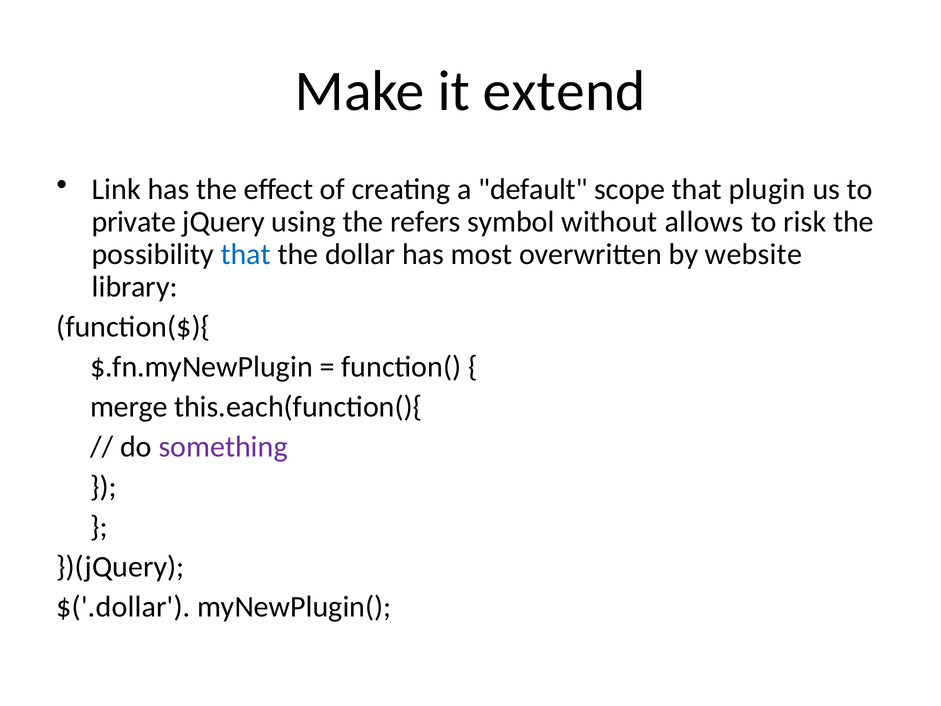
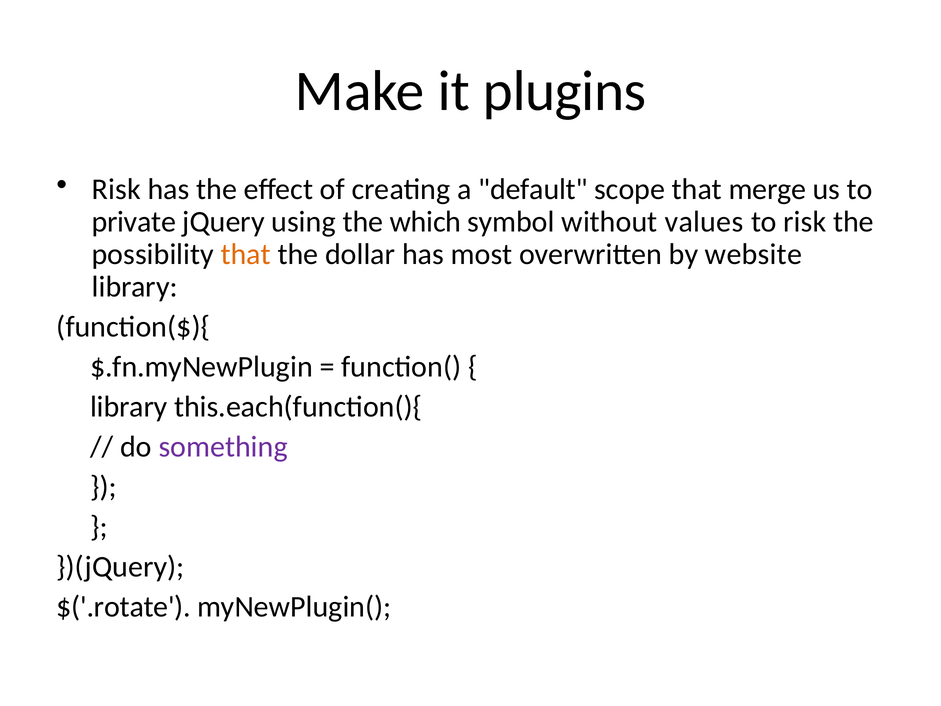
extend: extend -> plugins (565, 91)
Link: Link -> Risk (116, 190)
plugin: plugin -> merge (767, 190)
refers: refers -> which (425, 222)
allows: allows -> values (704, 222)
that colour: blue -> orange (246, 254)
merge: merge -> library (129, 407)
$('.dollar: $('.dollar -> $('.rotate (124, 607)
